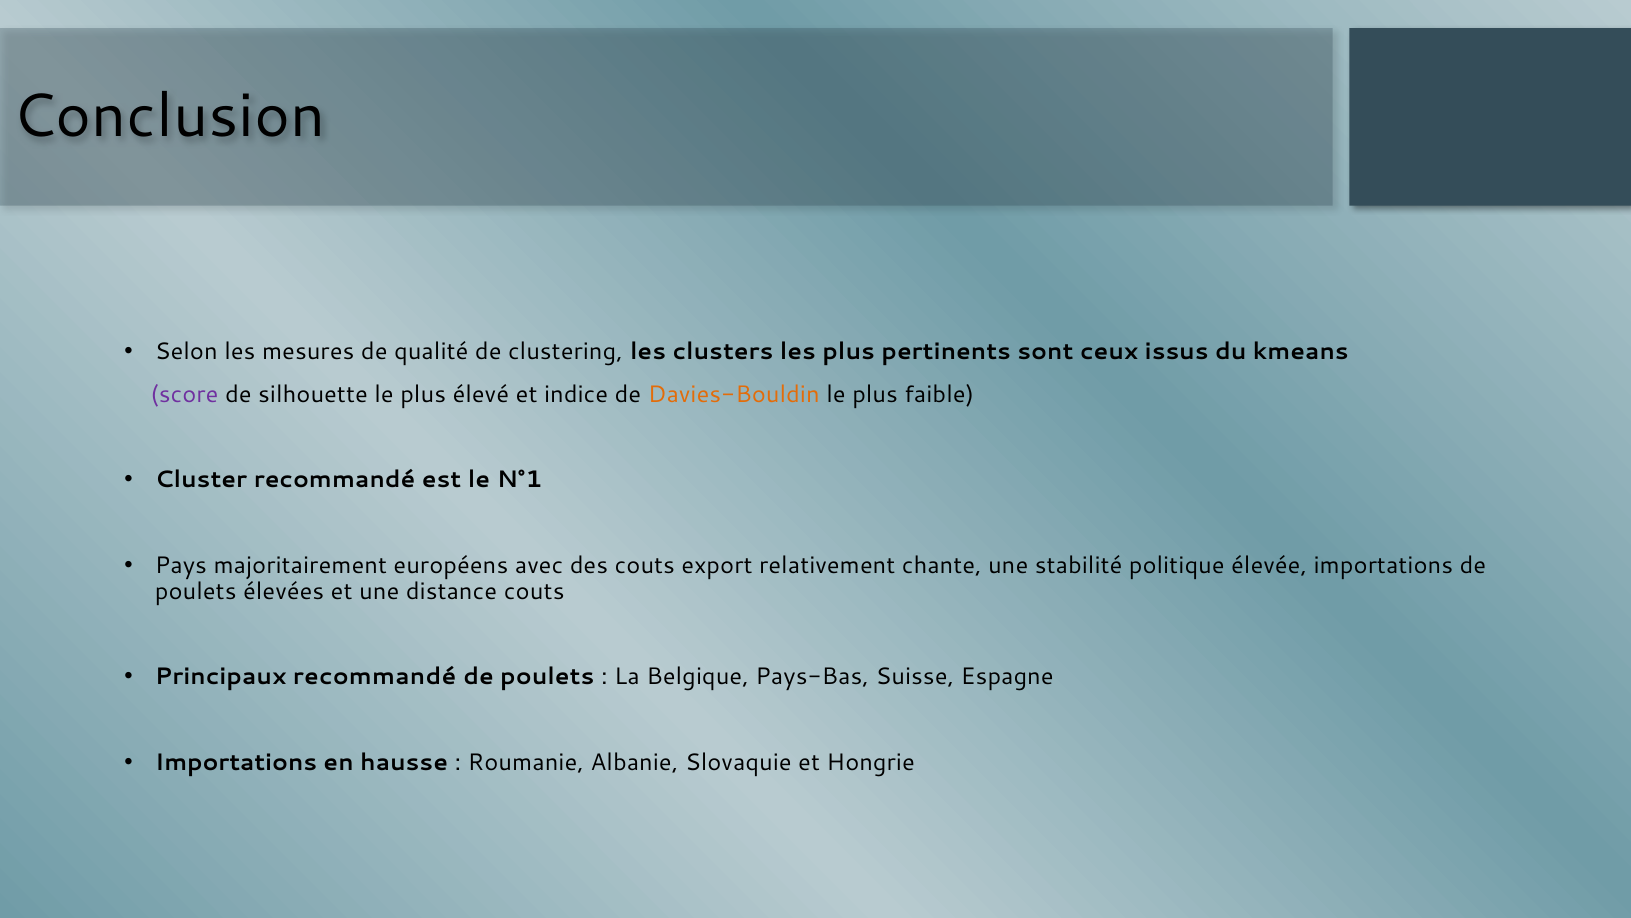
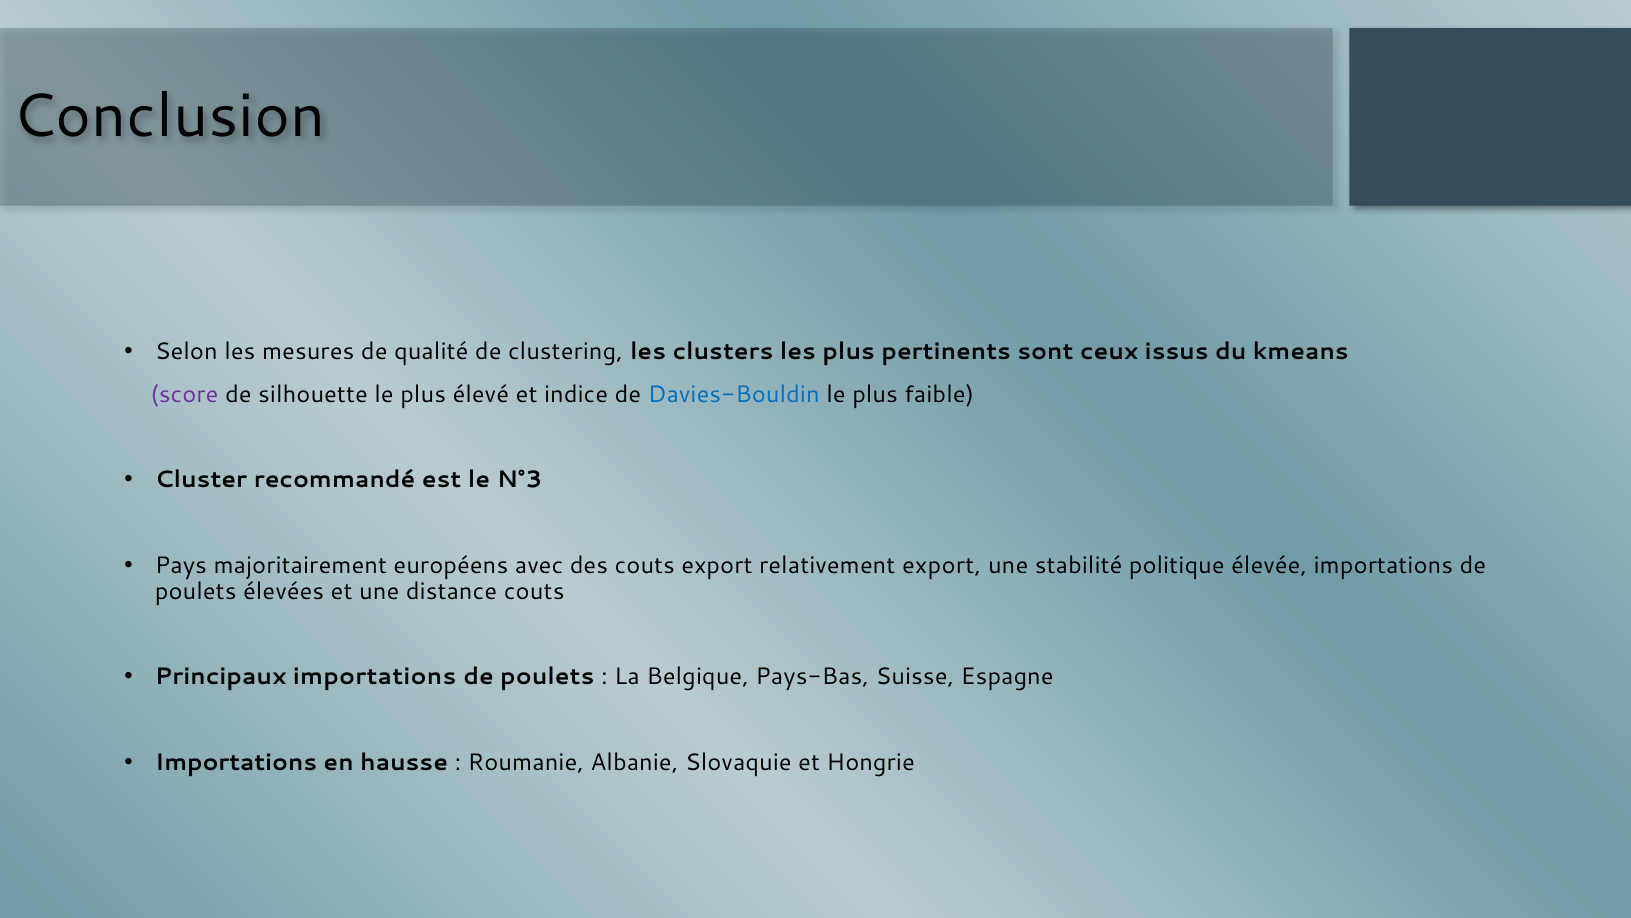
Davies-Bouldin colour: orange -> blue (734, 394)
N°1: N°1 -> N°3 (520, 480)
relativement chante: chante -> export (942, 565)
Principaux recommandé: recommandé -> importations (375, 676)
